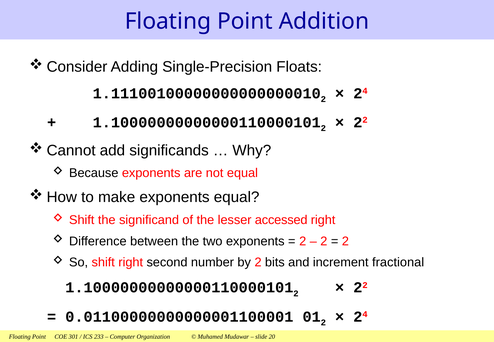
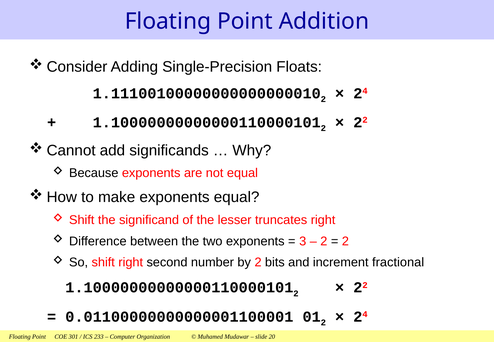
accessed: accessed -> truncates (281, 220)
2: 2 -> 3 (303, 241)
